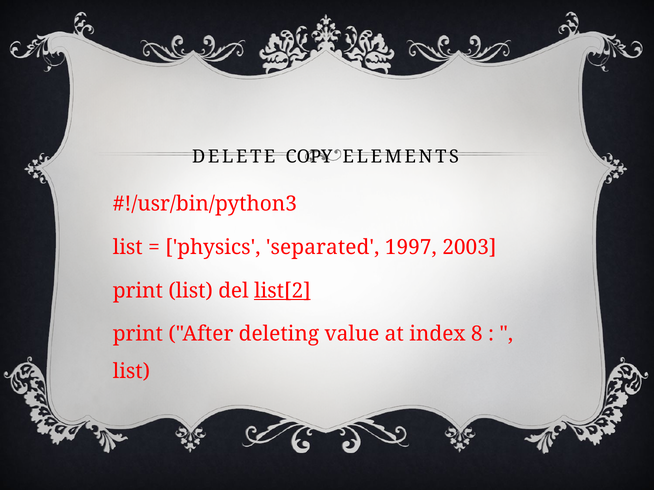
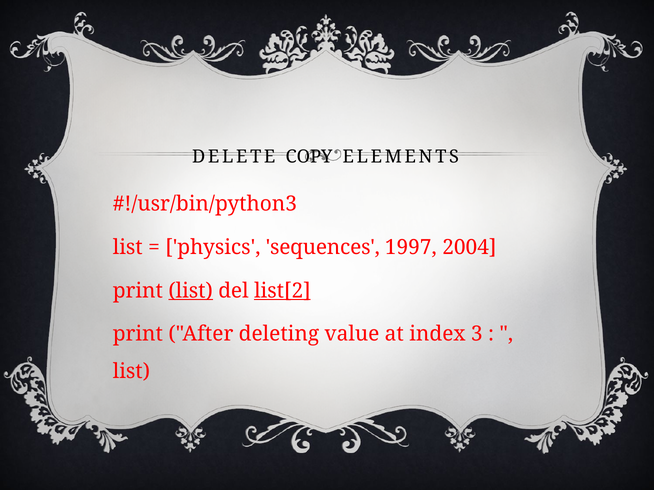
separated: separated -> sequences (323, 248)
2003: 2003 -> 2004 (469, 248)
list underline: none -> present (191, 291)
8: 8 -> 3 (477, 334)
